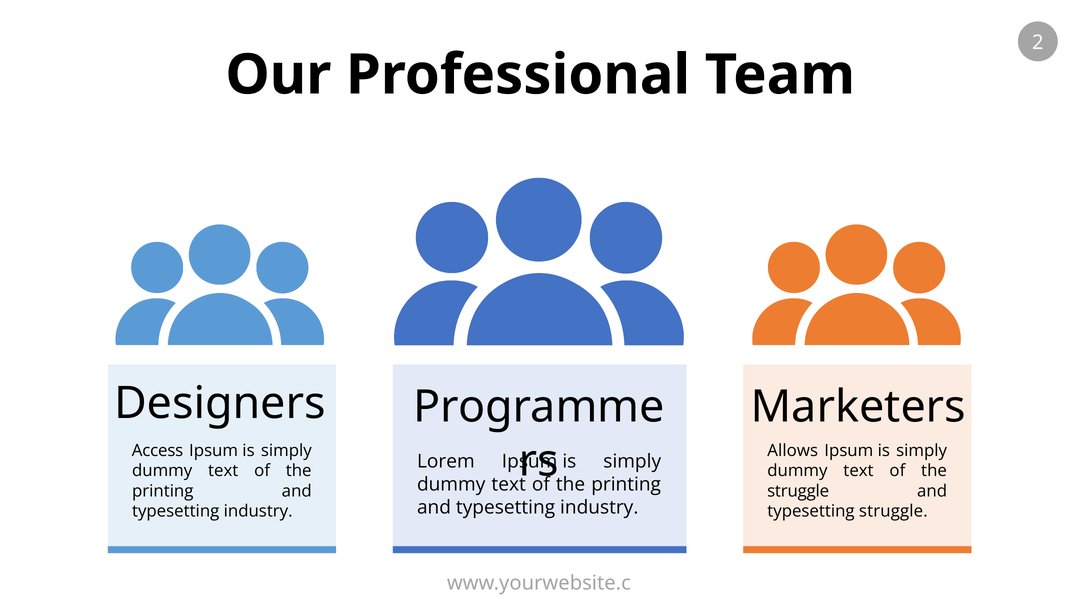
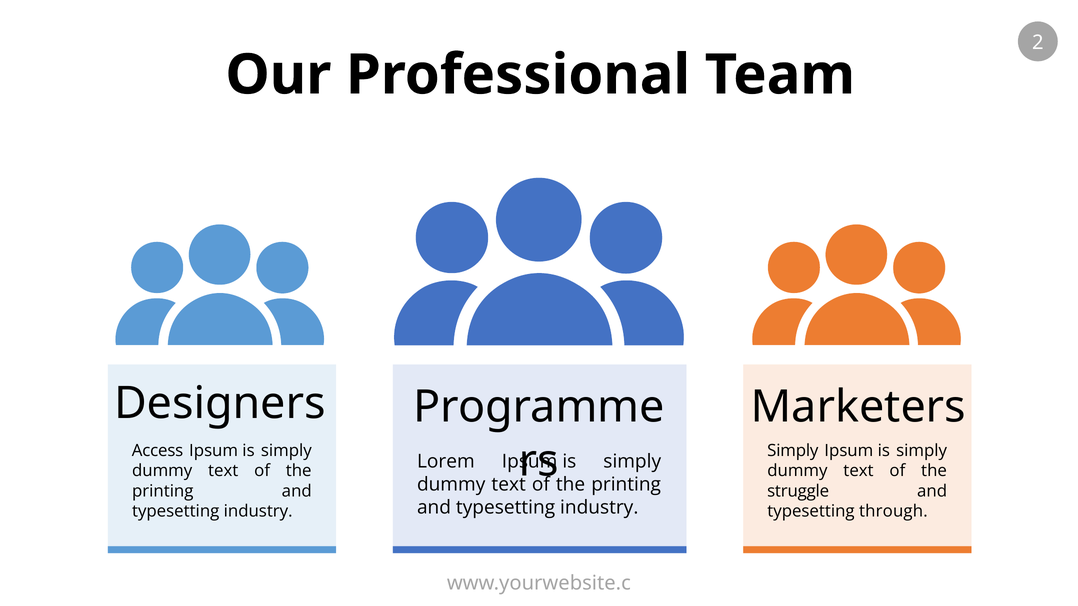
Allows: Allows -> Simply (793, 451)
typesetting struggle: struggle -> through (893, 512)
